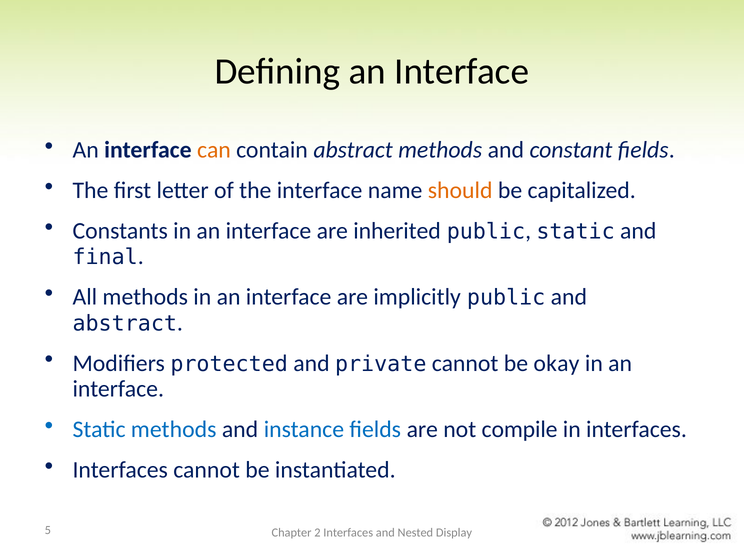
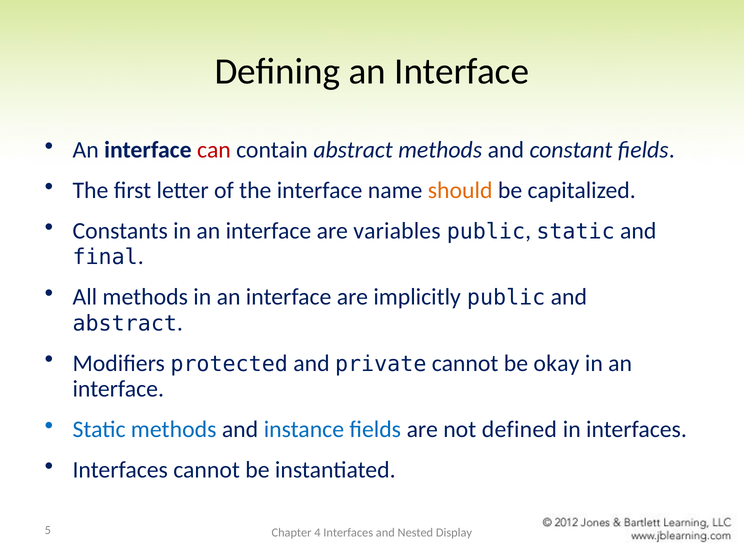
can colour: orange -> red (214, 150)
inherited: inherited -> variables (397, 231)
compile: compile -> defined (519, 429)
2: 2 -> 4 (317, 533)
